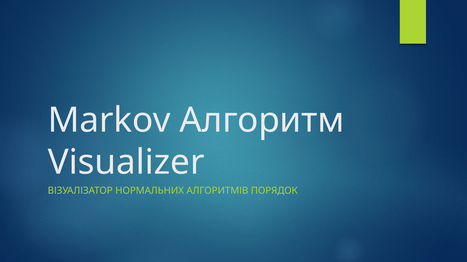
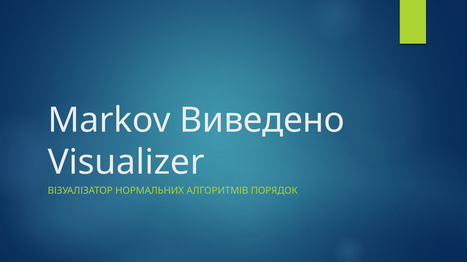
Алгоритм: Алгоритм -> Виведено (262, 121)
